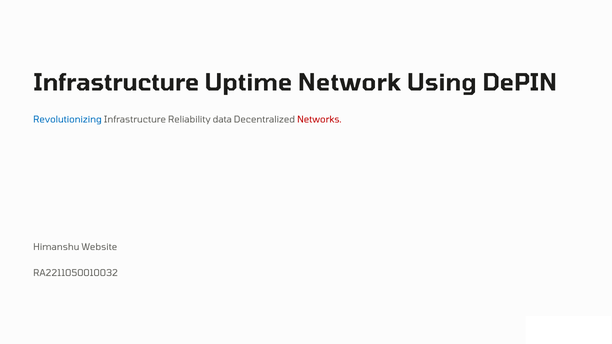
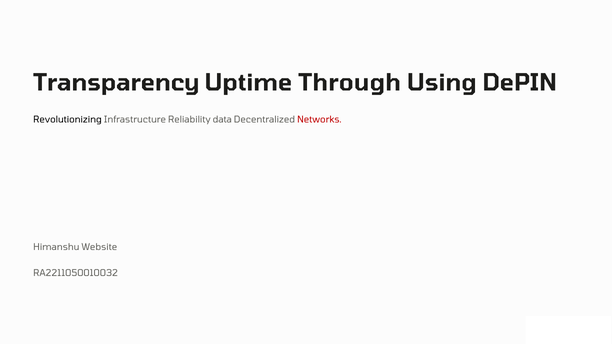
Infrastructure: Infrastructure -> Transparency (116, 83)
Network: Network -> Through (350, 83)
Revolutionizing colour: blue -> black (67, 120)
